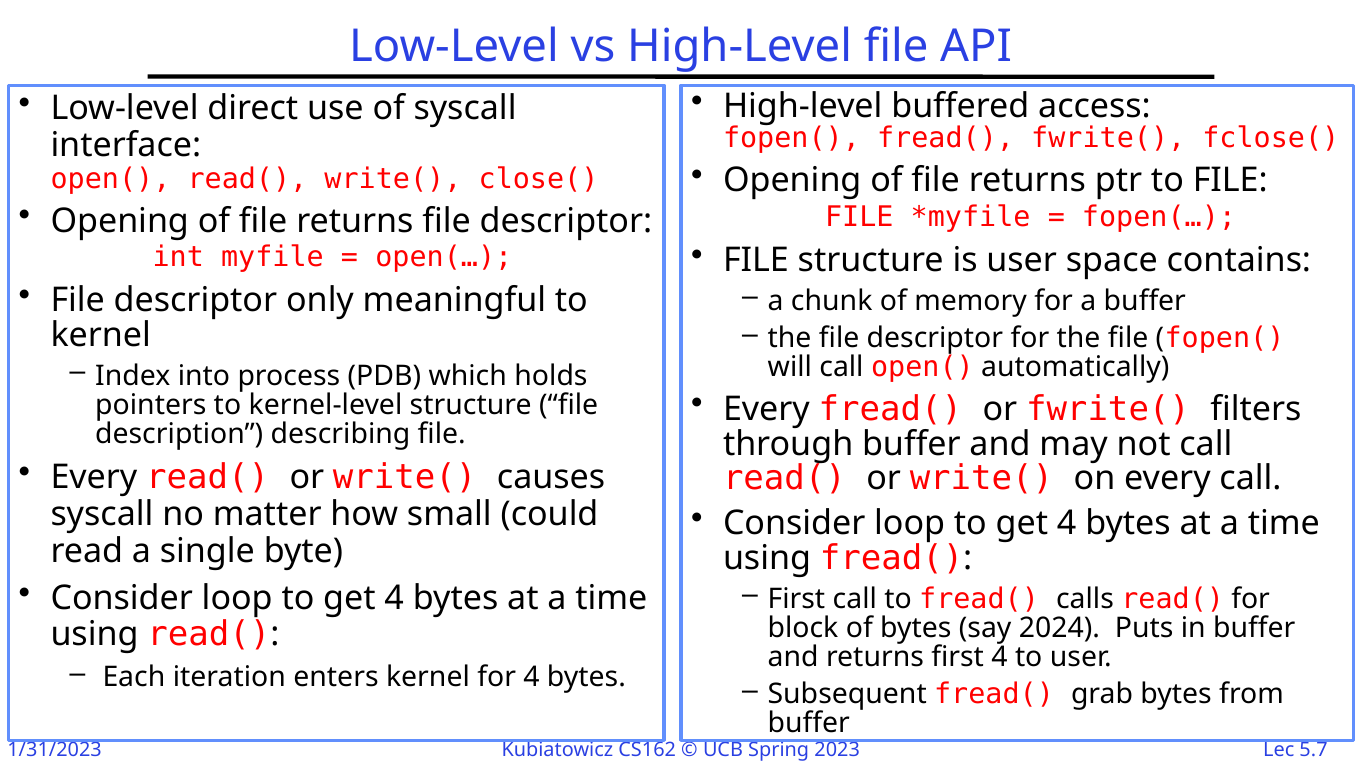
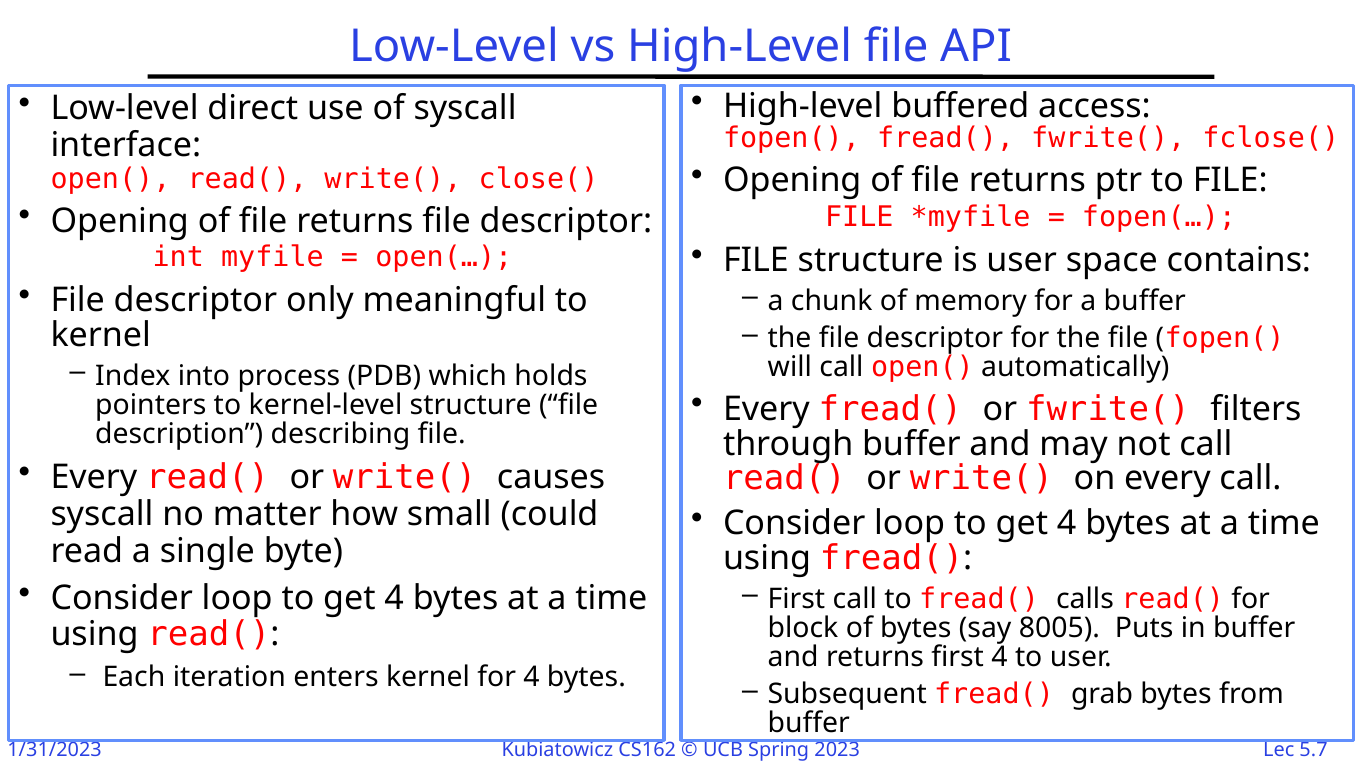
2024: 2024 -> 8005 (1059, 628)
